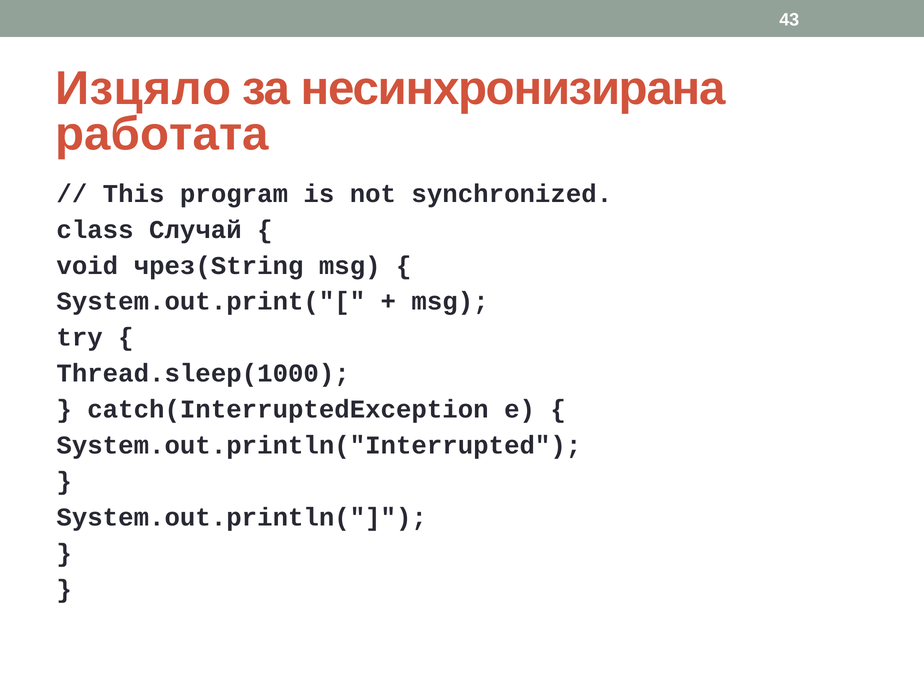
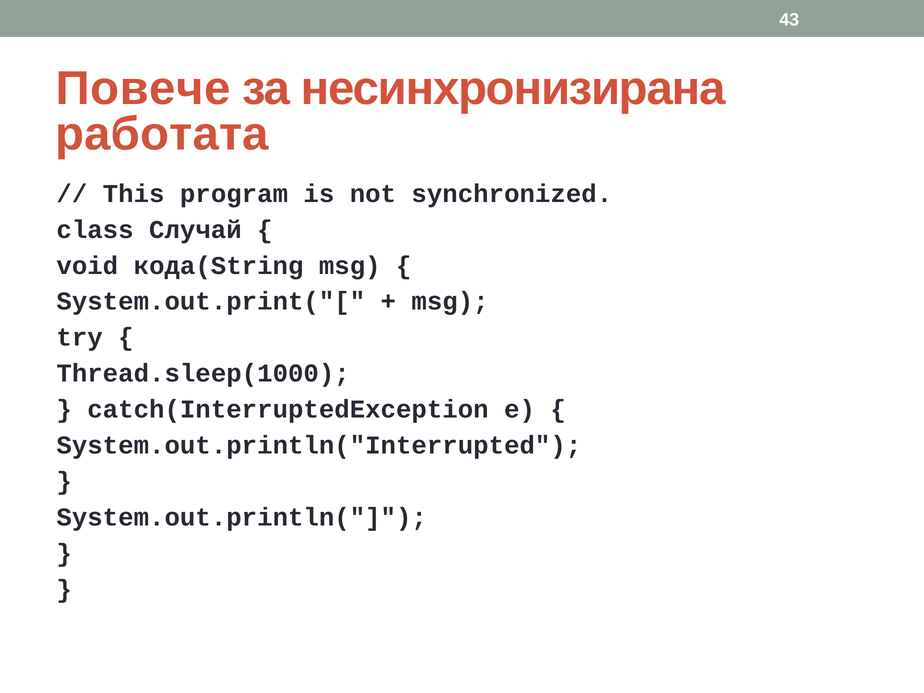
Изцяло: Изцяло -> Повече (143, 88)
чрез(String: чрез(String -> кода(String (219, 266)
